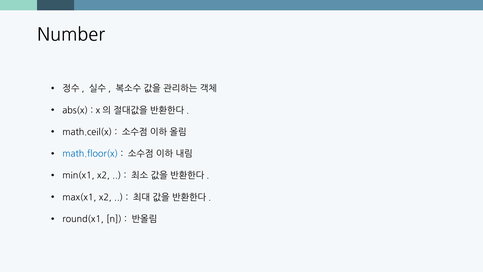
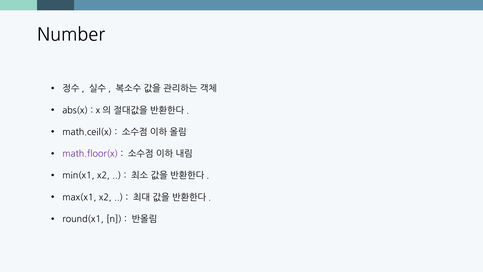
math.floor(x colour: blue -> purple (90, 154)
